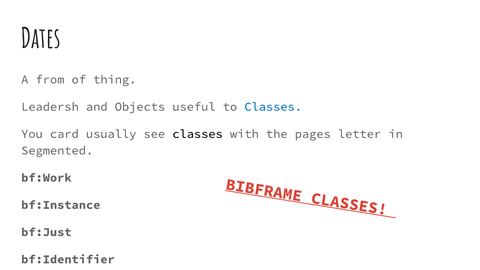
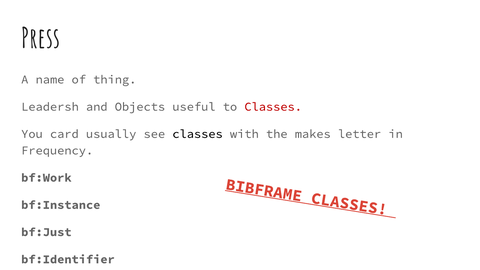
Dates: Dates -> Press (41, 39)
from: from -> name (50, 79)
Classes colour: blue -> red (273, 107)
pages: pages -> makes (313, 134)
Segmented: Segmented -> Frequency (57, 150)
